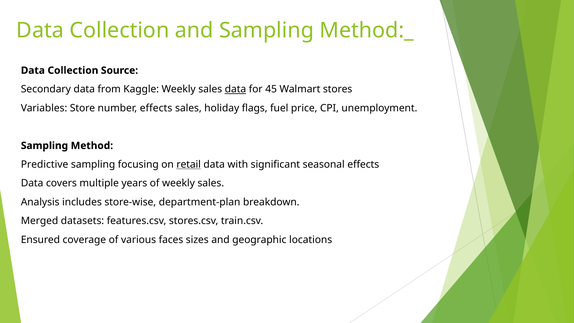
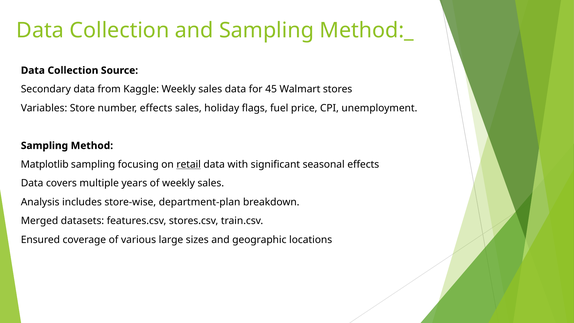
data underline: present -> none (235, 89)
Predictive: Predictive -> Matplotlib (45, 164)
faces: faces -> large (171, 240)
